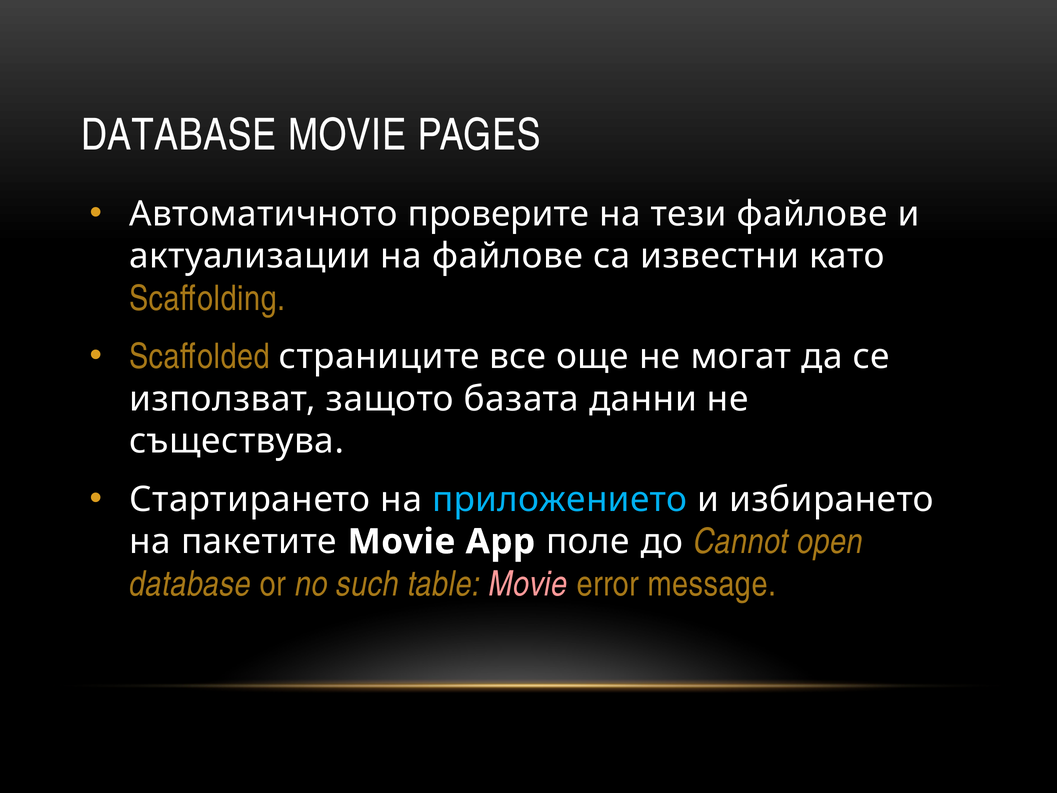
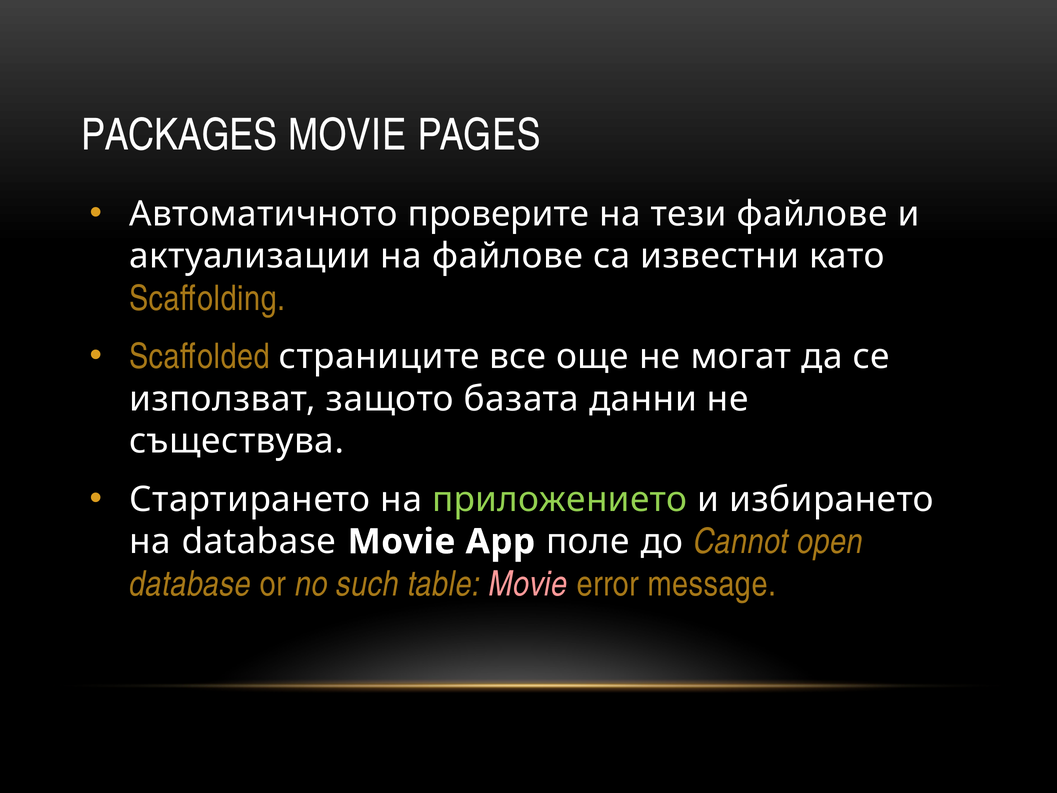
DATABASE: DATABASE -> PACKAGES (179, 135)
приложението colour: light blue -> light green (560, 499)
на пакетите: пакетите -> database (259, 542)
